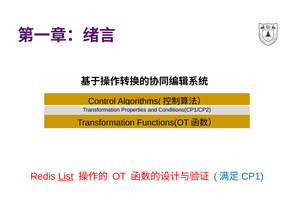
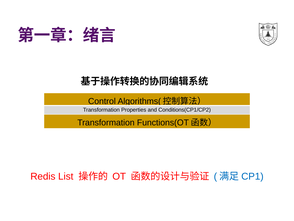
List underline: present -> none (66, 176)
